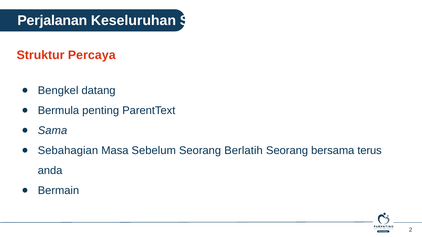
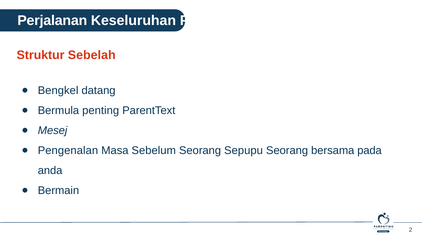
Seni: Seni -> Pilih (194, 21)
Percaya: Percaya -> Sebelah (92, 55)
Sama: Sama -> Mesej (53, 131)
Sebahagian: Sebahagian -> Pengenalan (68, 151)
Berlatih: Berlatih -> Sepupu (244, 151)
terus: terus -> pada (370, 151)
